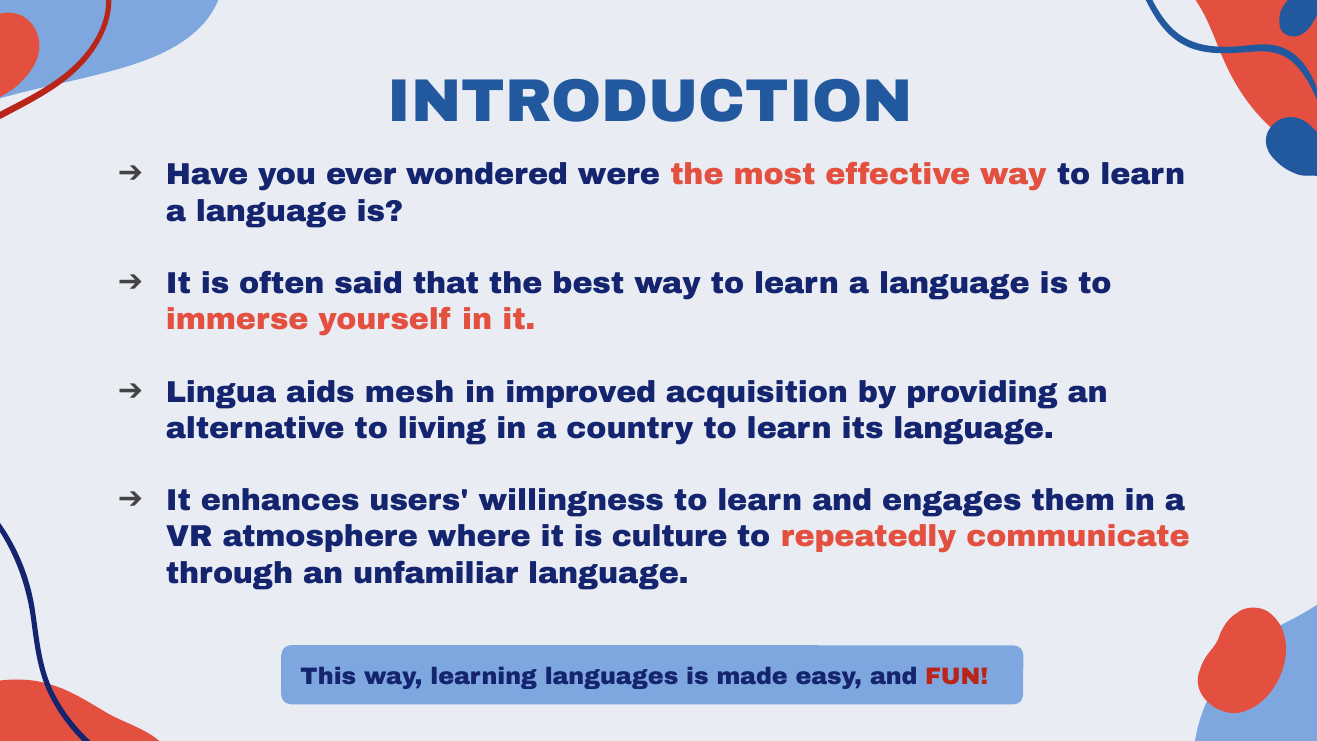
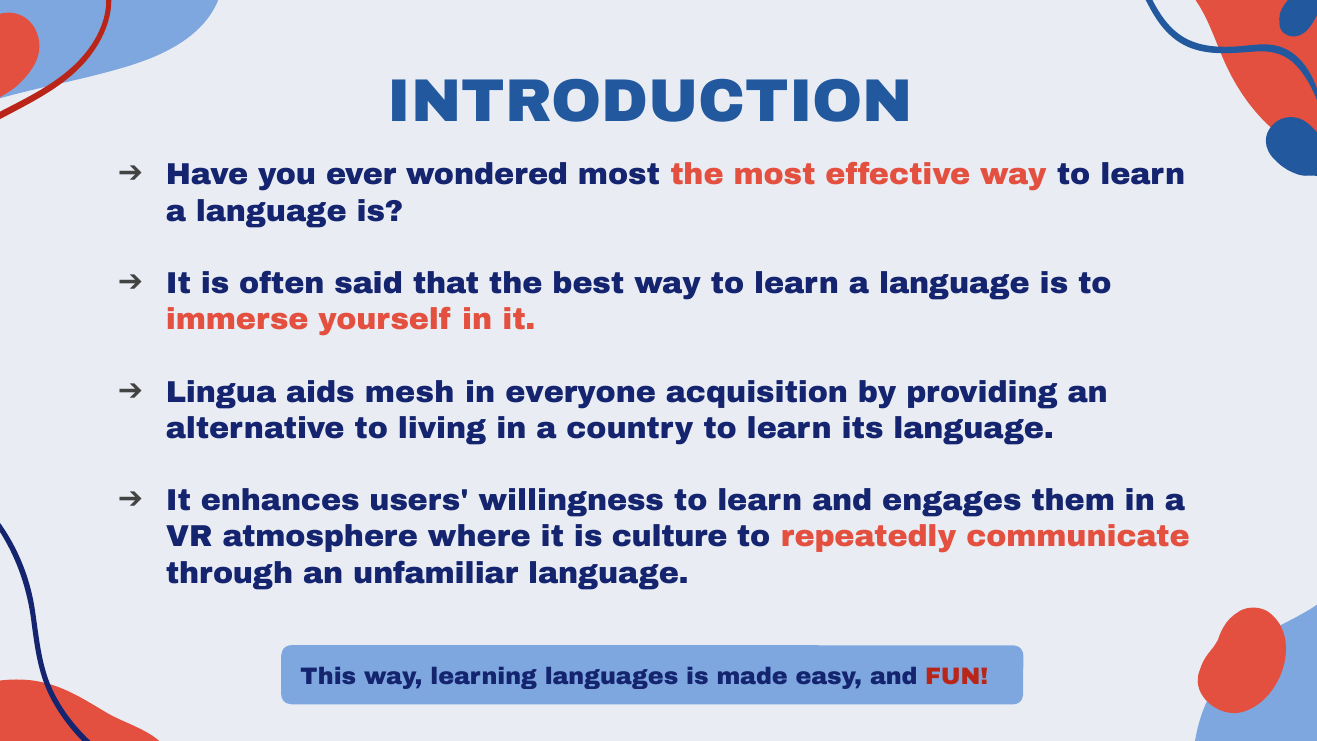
wondered were: were -> most (619, 175)
improved: improved -> everyone (581, 392)
